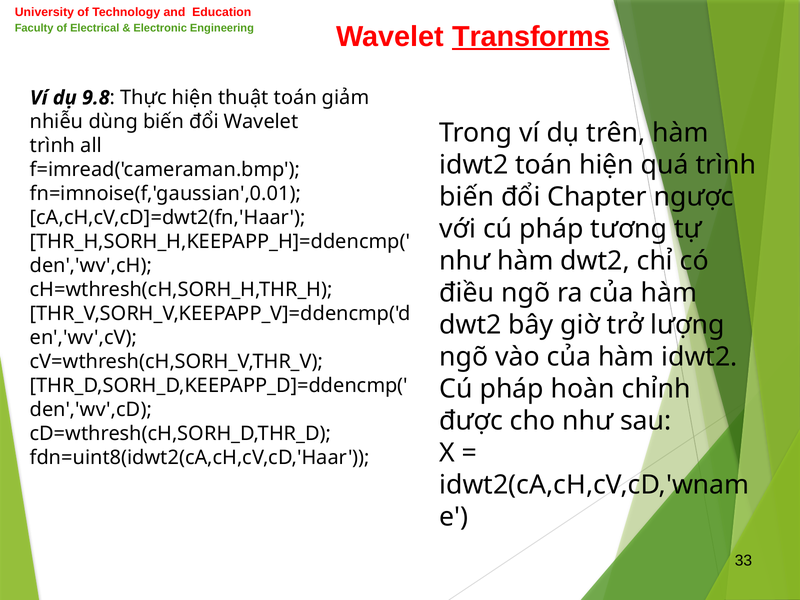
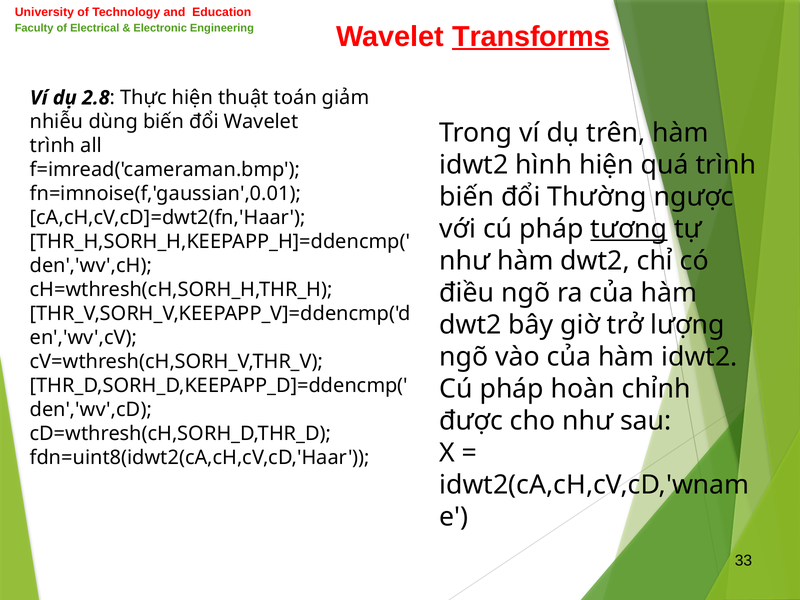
9.8: 9.8 -> 2.8 (96, 98)
idwt2 toán: toán -> hình (544, 165)
Chapter: Chapter -> Thường (597, 197)
tương underline: none -> present (629, 229)
